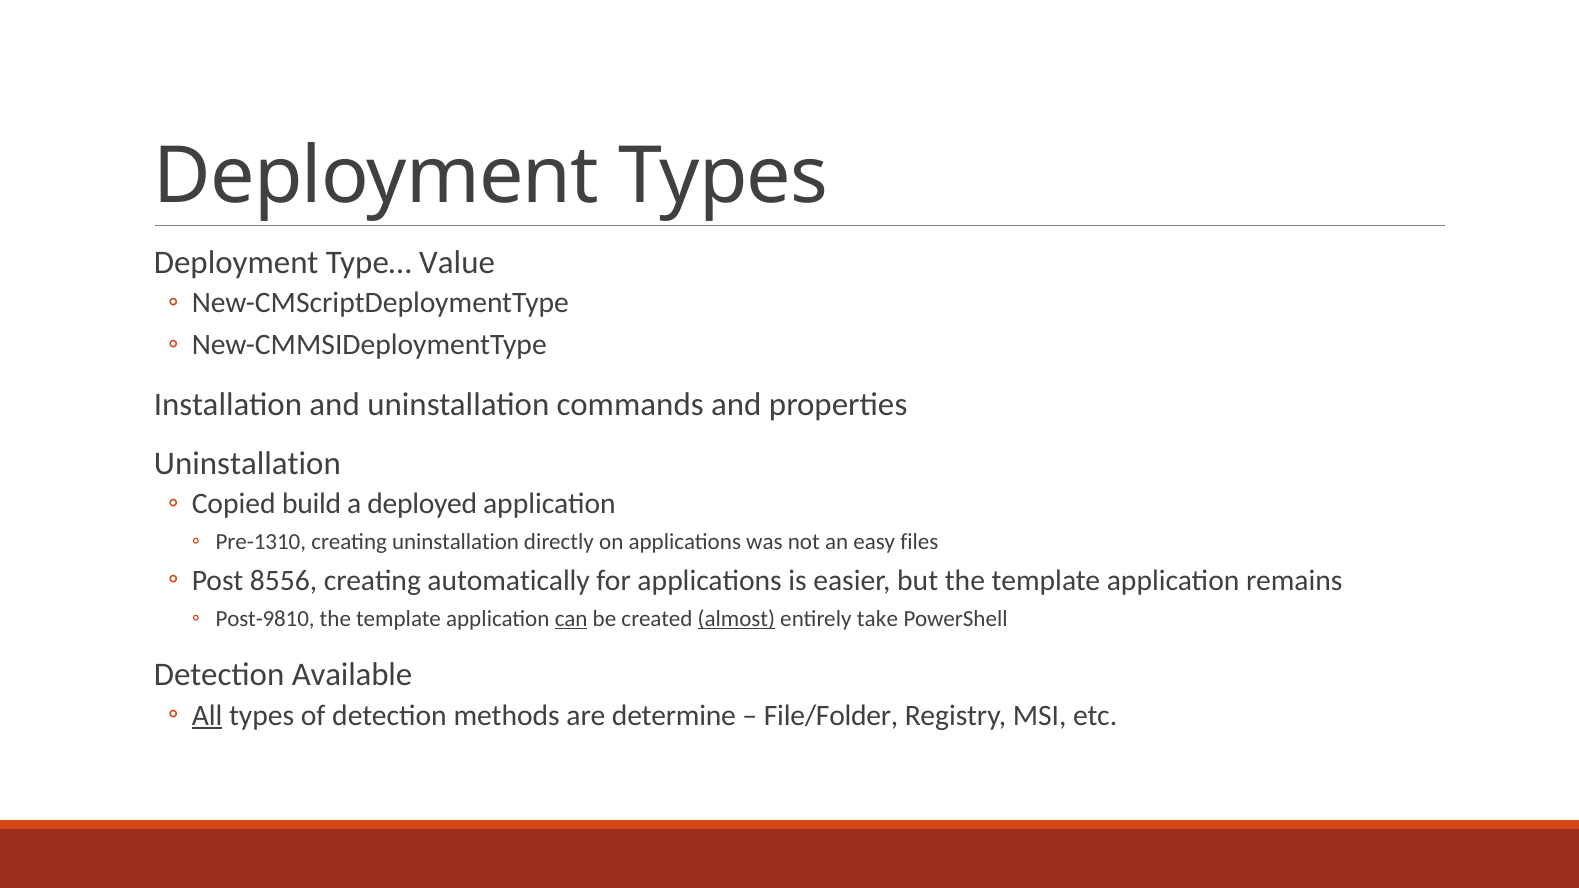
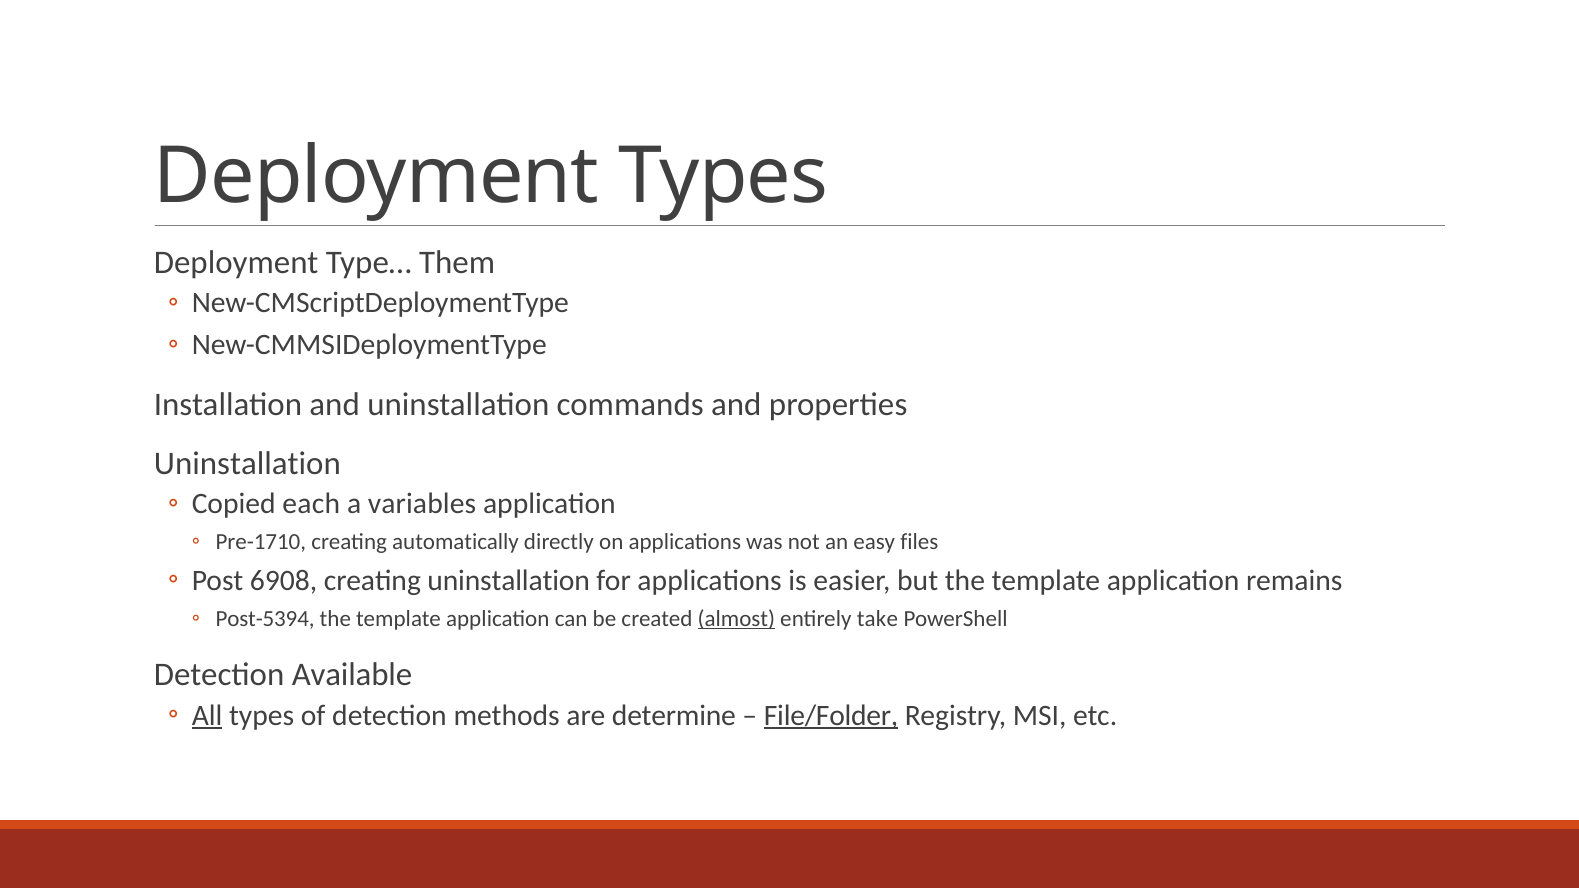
Value: Value -> Them (457, 263)
build: build -> each (311, 504)
deployed: deployed -> variables (422, 504)
Pre-1310: Pre-1310 -> Pre-1710 (261, 542)
creating uninstallation: uninstallation -> automatically (456, 542)
8556: 8556 -> 6908 (284, 580)
creating automatically: automatically -> uninstallation (509, 580)
Post-9810: Post-9810 -> Post-5394 (265, 619)
can underline: present -> none (571, 619)
File/Folder underline: none -> present (831, 716)
